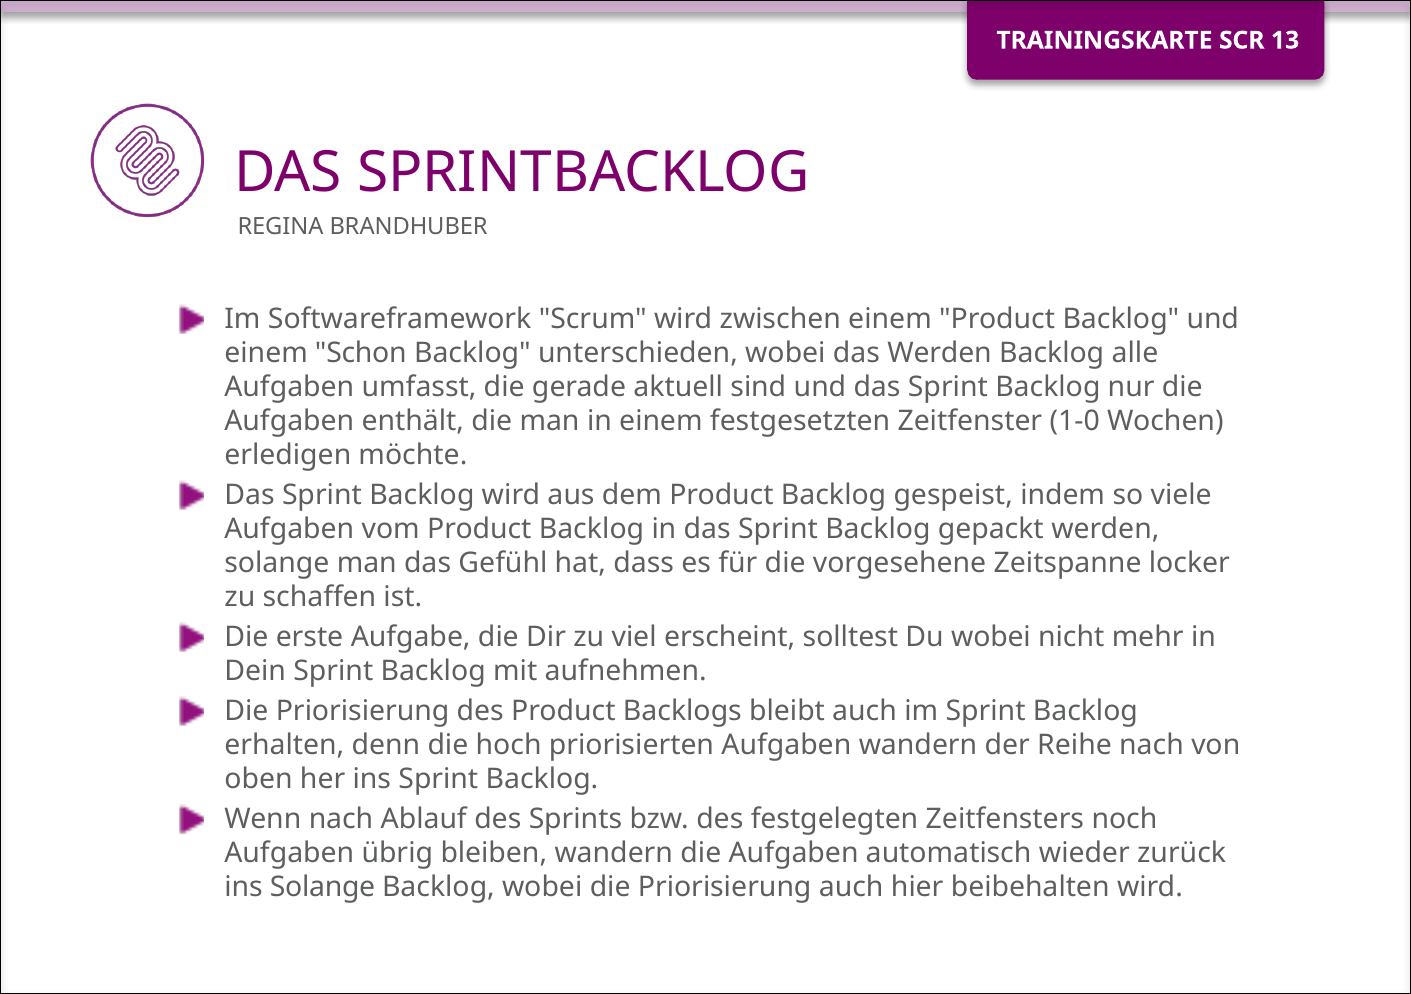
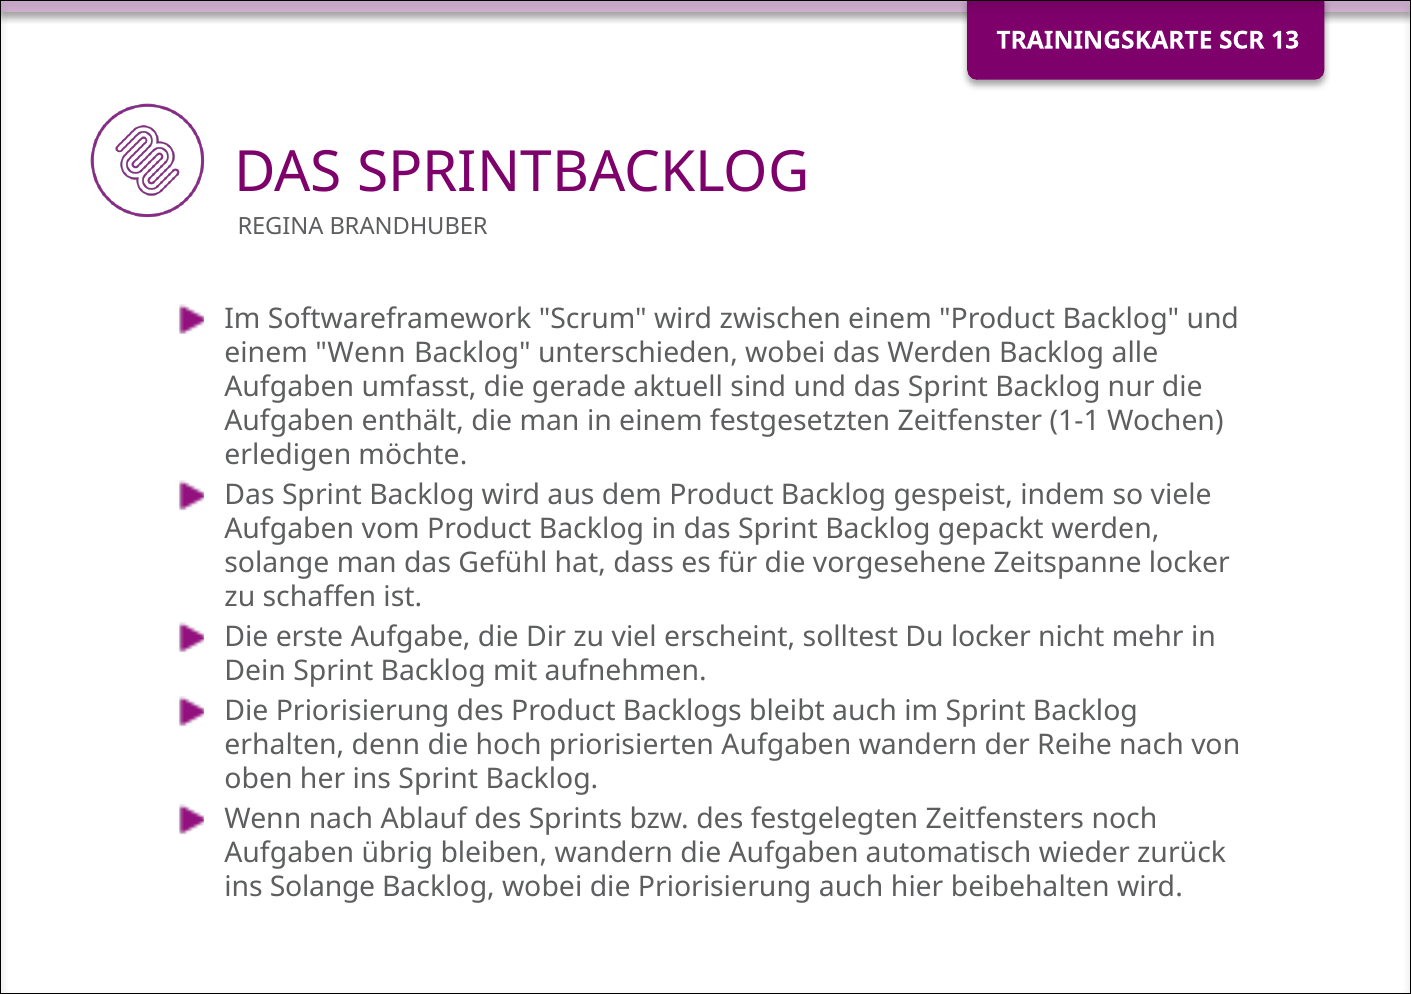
einem Schon: Schon -> Wenn (361, 353)
1-0: 1-0 -> 1-1 (1075, 422)
Du wobei: wobei -> locker (991, 638)
